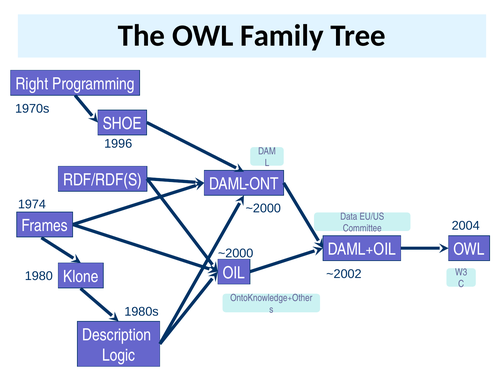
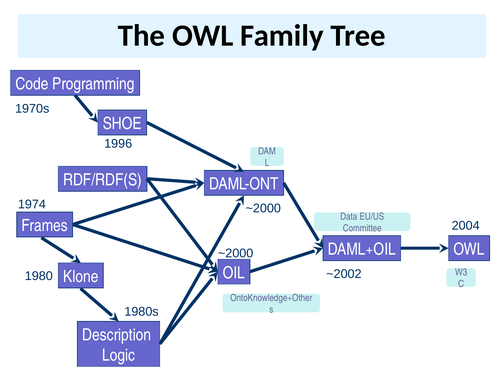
Right: Right -> Code (32, 84)
